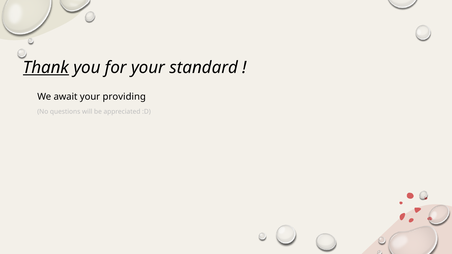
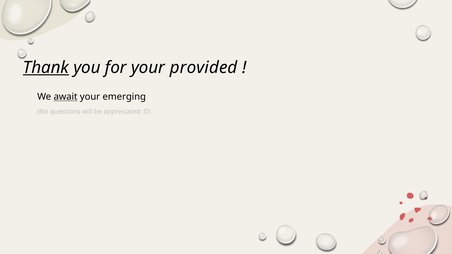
standard: standard -> provided (204, 68)
await underline: none -> present (66, 97)
providing: providing -> emerging (124, 97)
